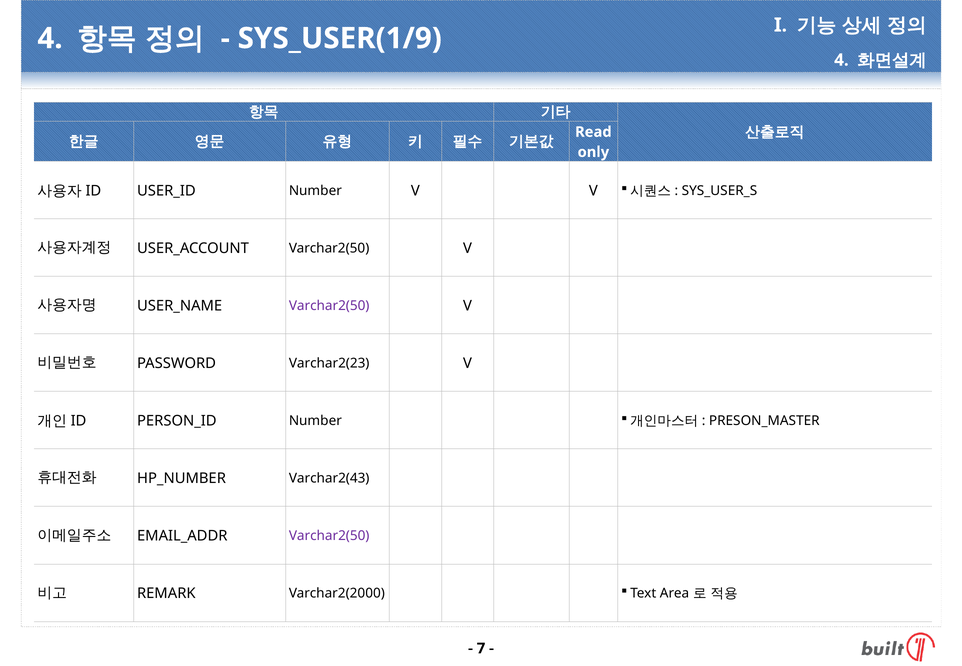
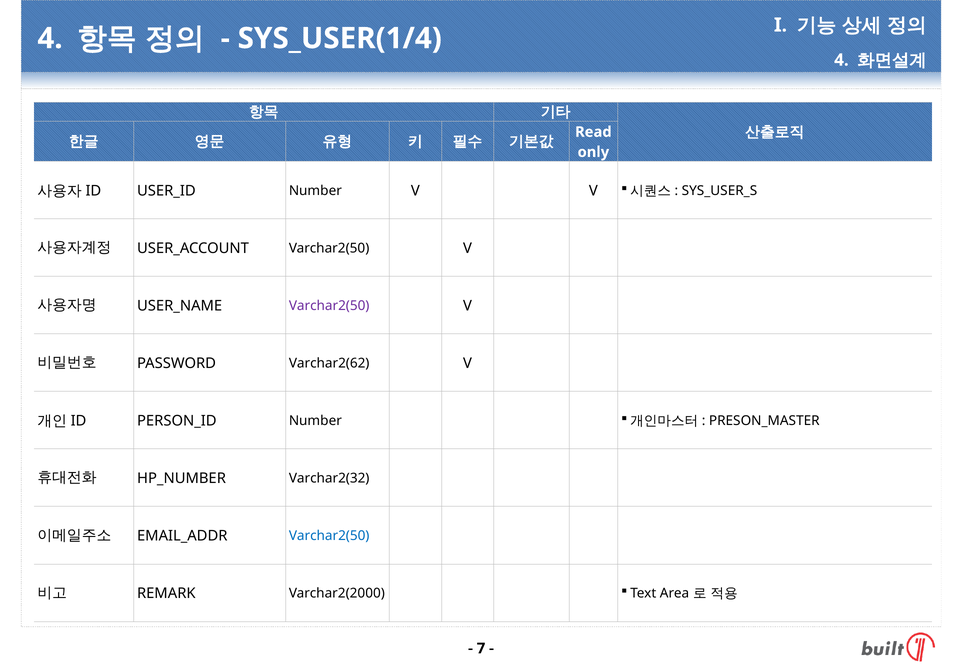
SYS_USER(1/9: SYS_USER(1/9 -> SYS_USER(1/4 (340, 38)
Varchar2(23: Varchar2(23 -> Varchar2(62 (329, 363)
Varchar2(43: Varchar2(43 -> Varchar2(32 (329, 478)
Varchar2(50 colour: purple -> blue (329, 536)
